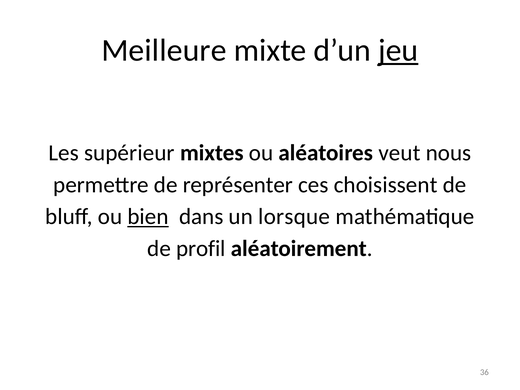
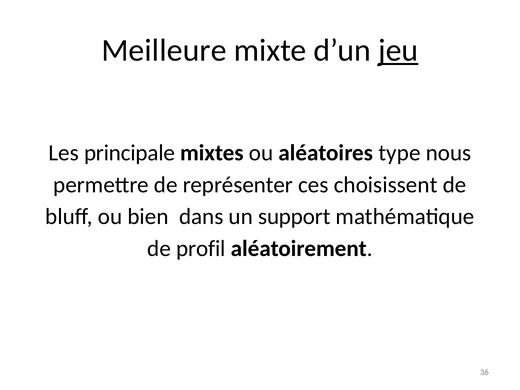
supérieur: supérieur -> principale (130, 153)
veut: veut -> type (399, 153)
bien underline: present -> none (148, 217)
lorsque: lorsque -> support (294, 217)
